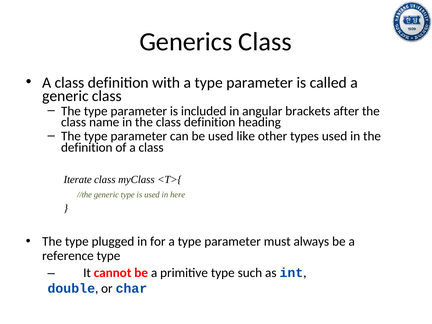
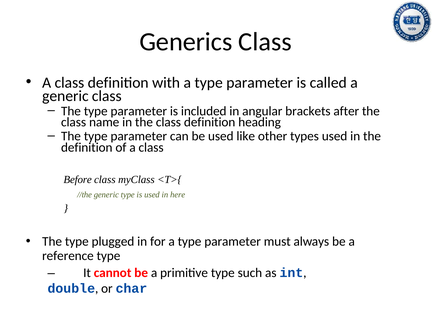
Iterate: Iterate -> Before (78, 180)
